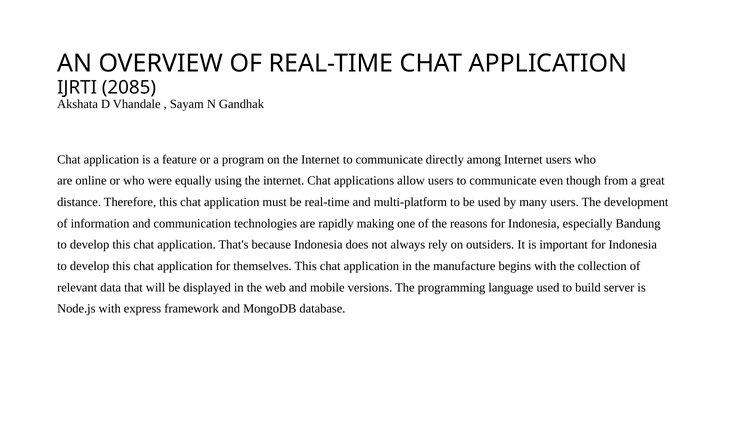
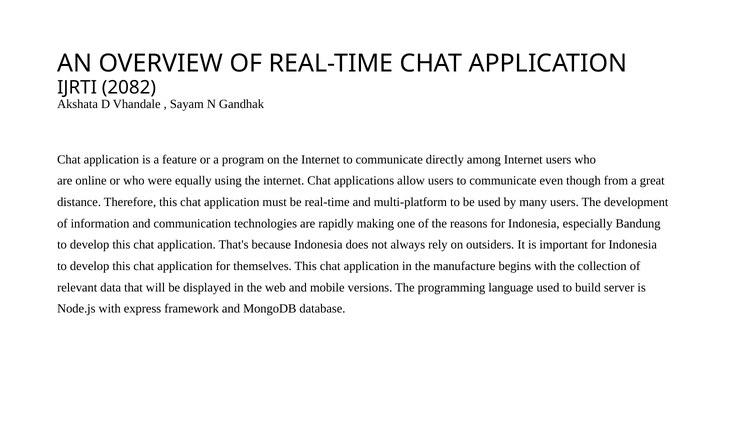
2085: 2085 -> 2082 (129, 87)
